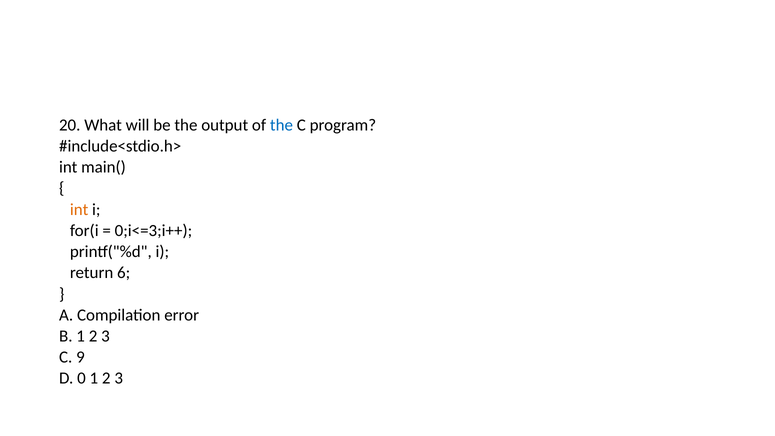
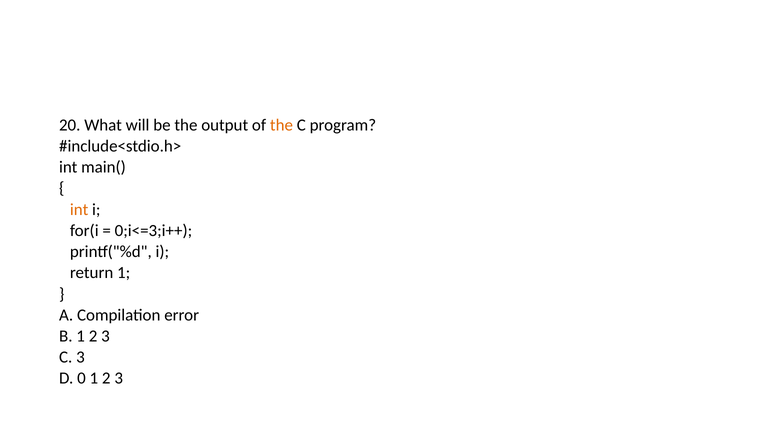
the colour: blue -> orange (281, 125)
return 6: 6 -> 1 (124, 273)
C 9: 9 -> 3 (81, 357)
